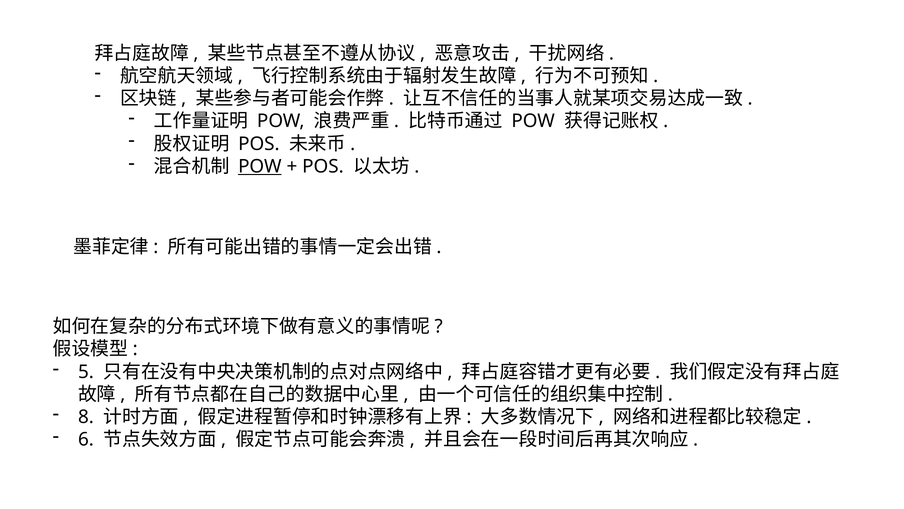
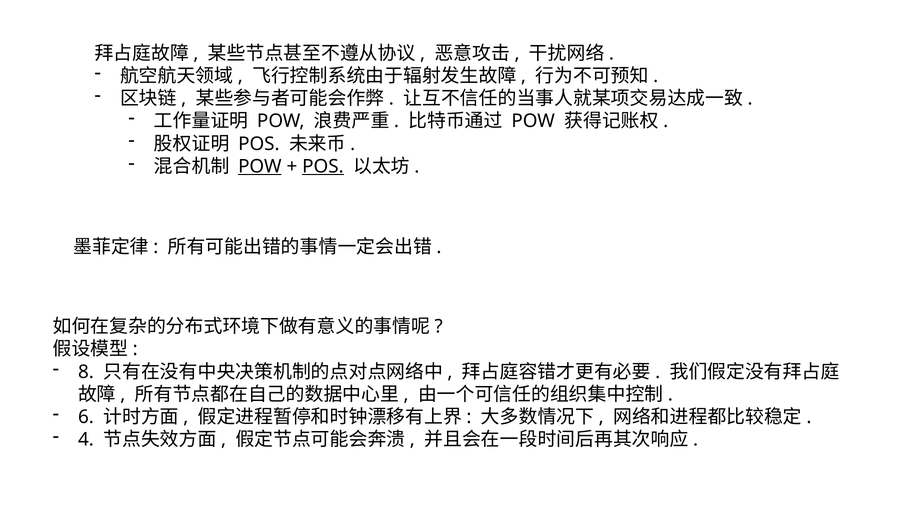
POS underline: none -> present (323, 166)
5: 5 -> 8 (86, 372)
8: 8 -> 6 (86, 417)
6: 6 -> 4 (86, 439)
